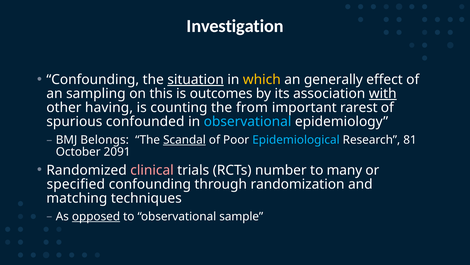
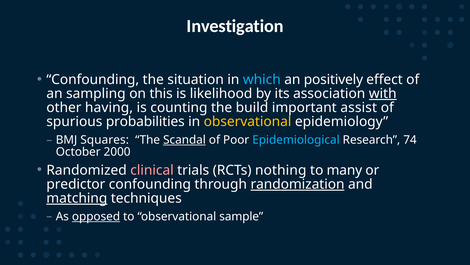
situation underline: present -> none (196, 79)
which colour: yellow -> light blue (262, 79)
generally: generally -> positively (333, 79)
outcomes: outcomes -> likelihood (221, 93)
from: from -> build (252, 107)
rarest: rarest -> assist (359, 107)
confounded: confounded -> probabilities (145, 121)
observational colour: light blue -> yellow (248, 121)
Belongs: Belongs -> Squares (105, 140)
81: 81 -> 74 (410, 140)
2091: 2091 -> 2000 (117, 152)
number: number -> nothing (281, 170)
specified: specified -> predictor (76, 184)
randomization underline: none -> present (298, 184)
matching underline: none -> present (77, 198)
